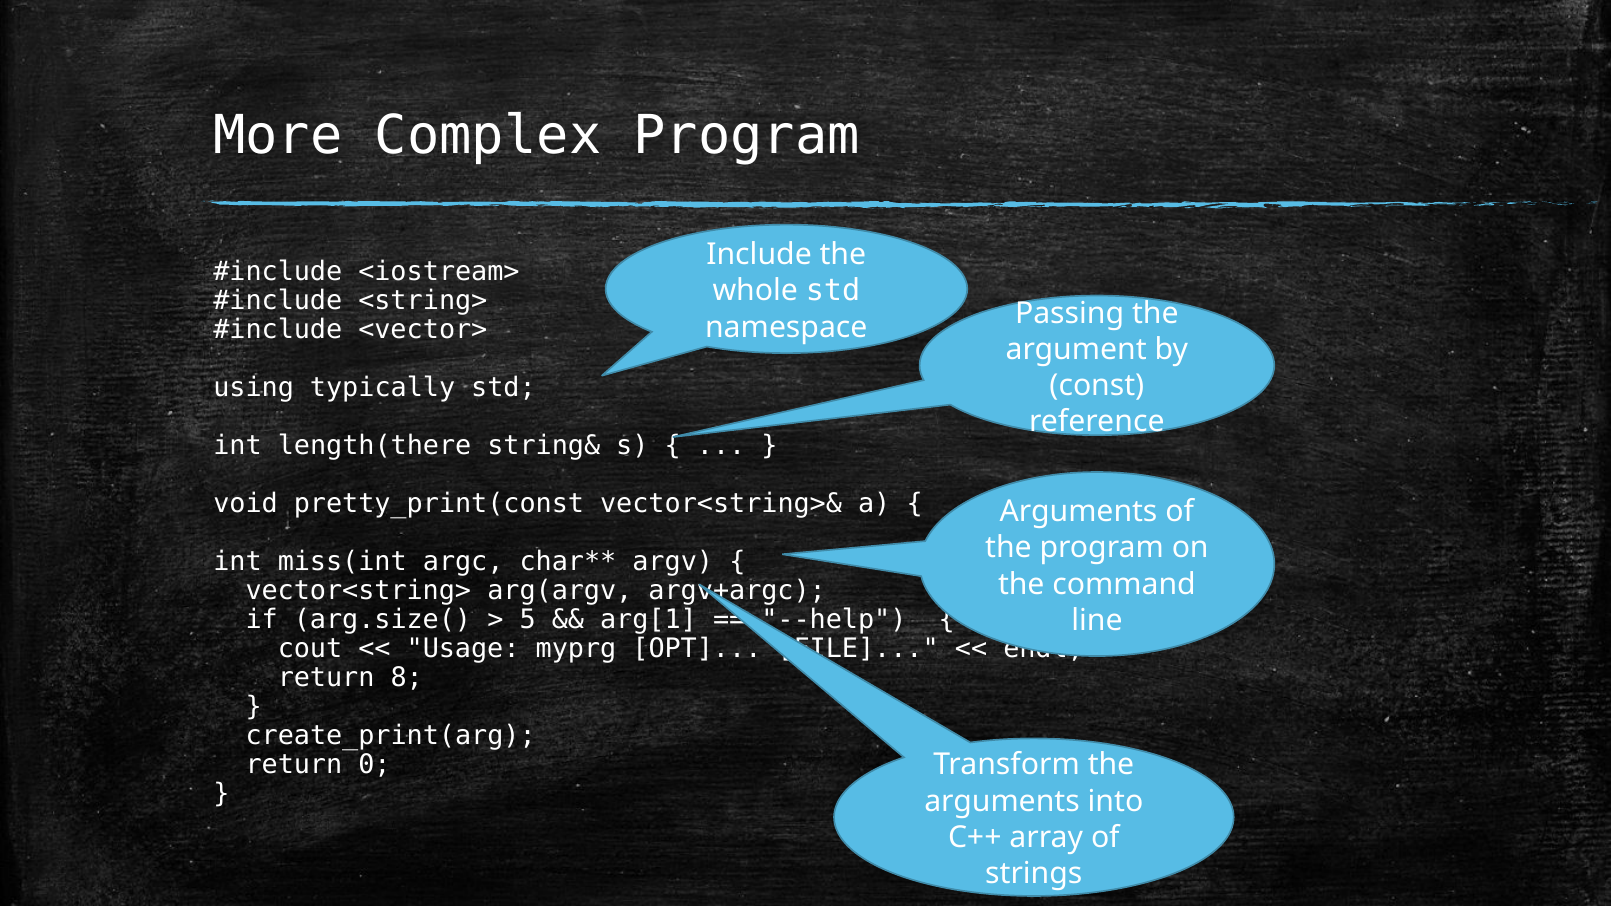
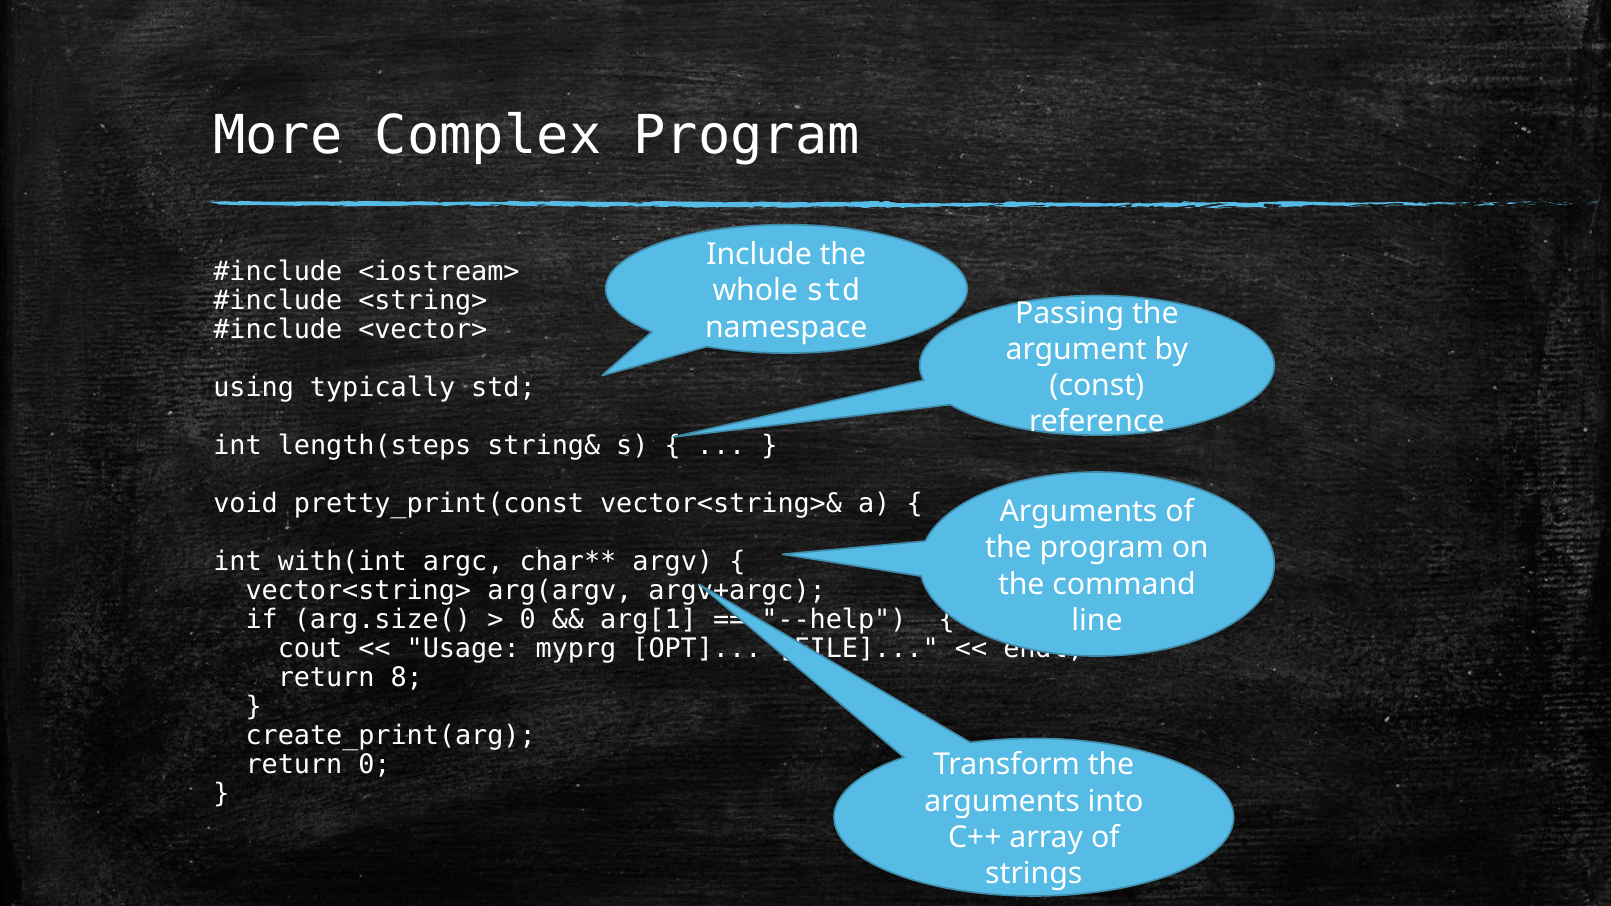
length(there: length(there -> length(steps (375, 446)
miss(int: miss(int -> with(int (342, 562)
5: 5 -> 0 (528, 620)
